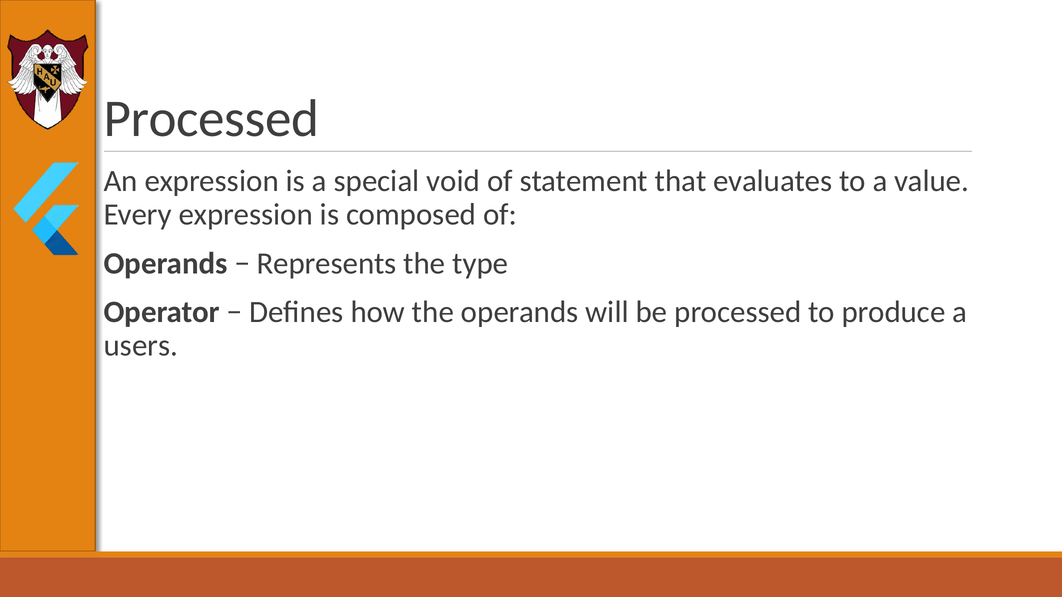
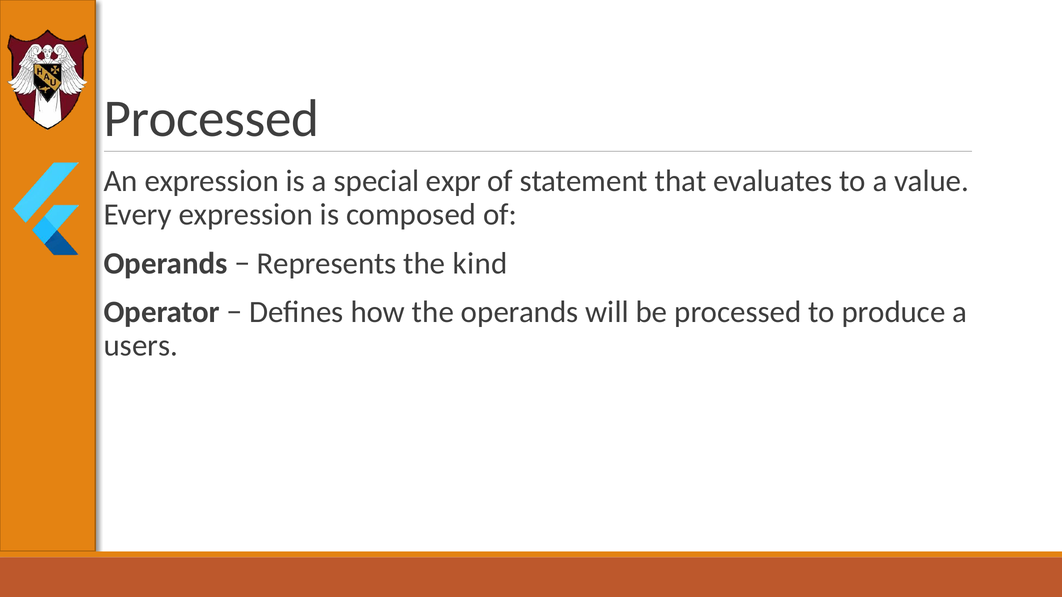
void: void -> expr (453, 181)
type: type -> kind (480, 264)
